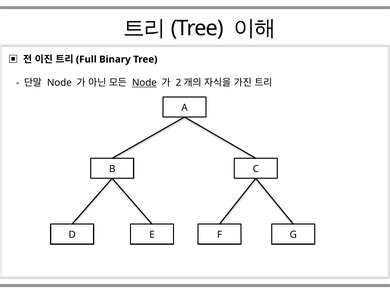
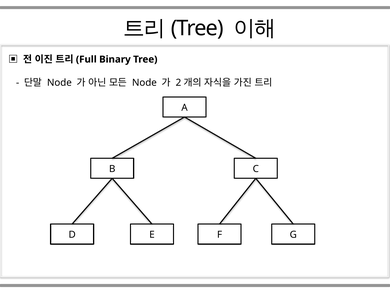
Node underline: present -> none (144, 83)
